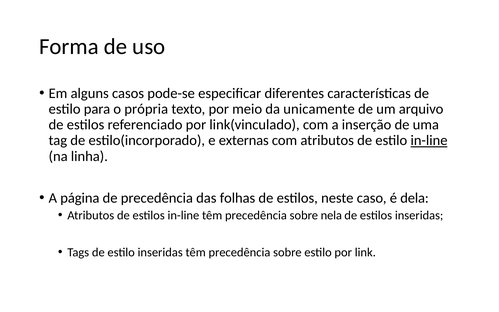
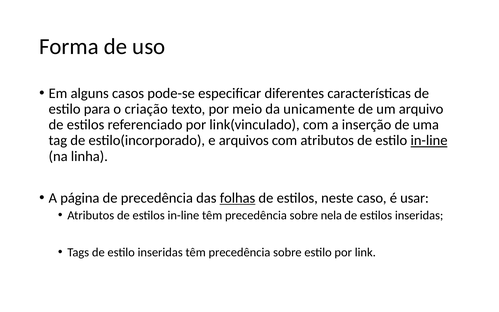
própria: própria -> criação (146, 109)
externas: externas -> arquivos (244, 140)
folhas underline: none -> present (238, 198)
dela: dela -> usar (415, 198)
